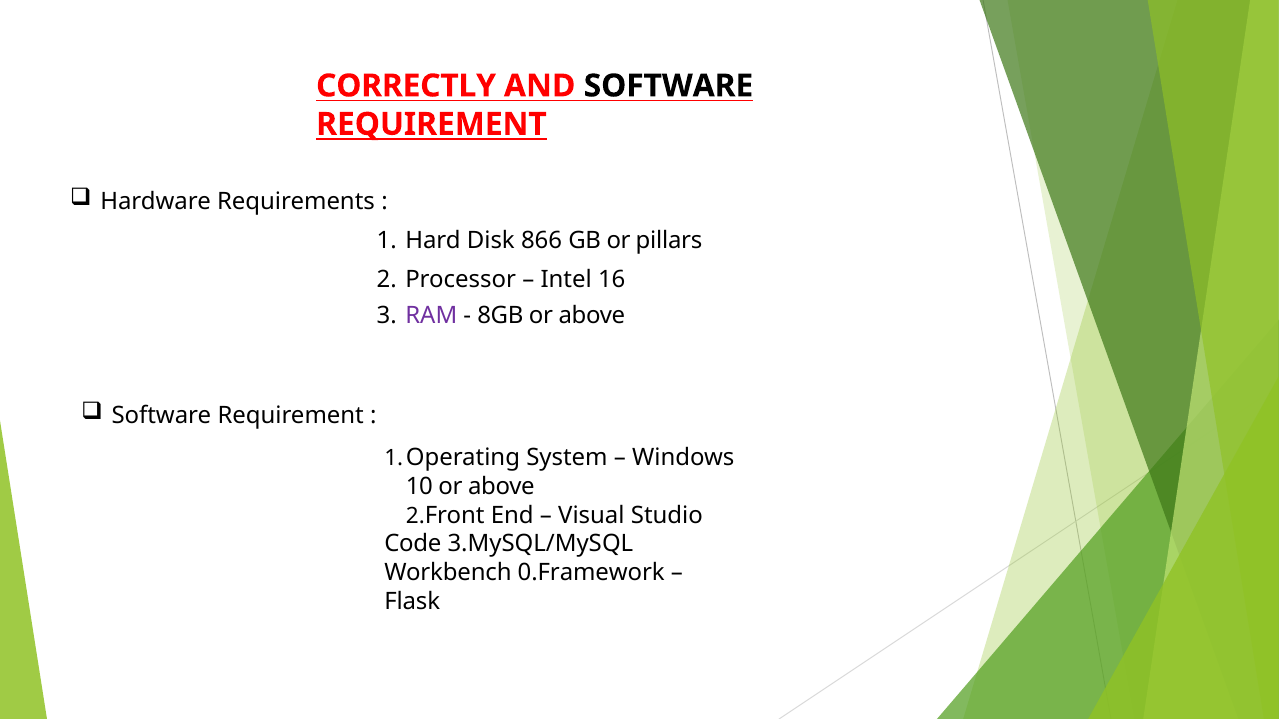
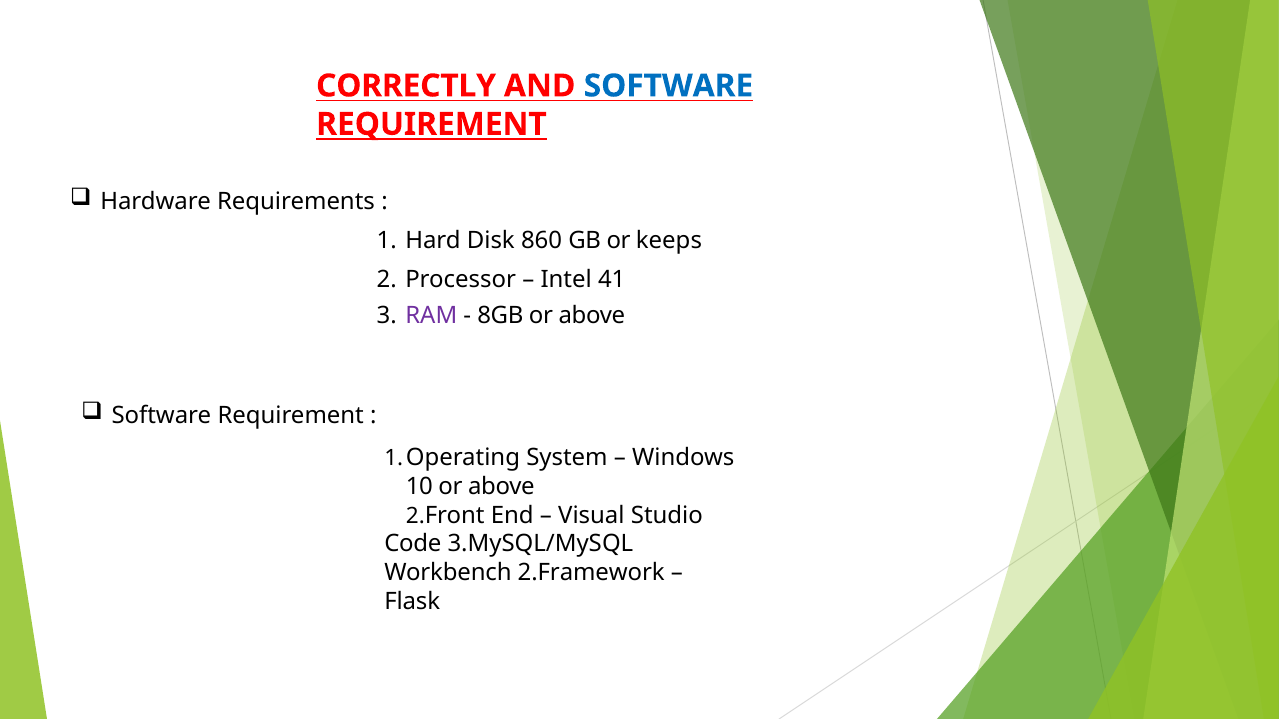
SOFTWARE colour: black -> blue (668, 86)
866: 866 -> 860 (542, 241)
pillars: pillars -> keeps (669, 241)
16: 16 -> 41 (612, 280)
0.Framework: 0.Framework -> 2.Framework (591, 573)
